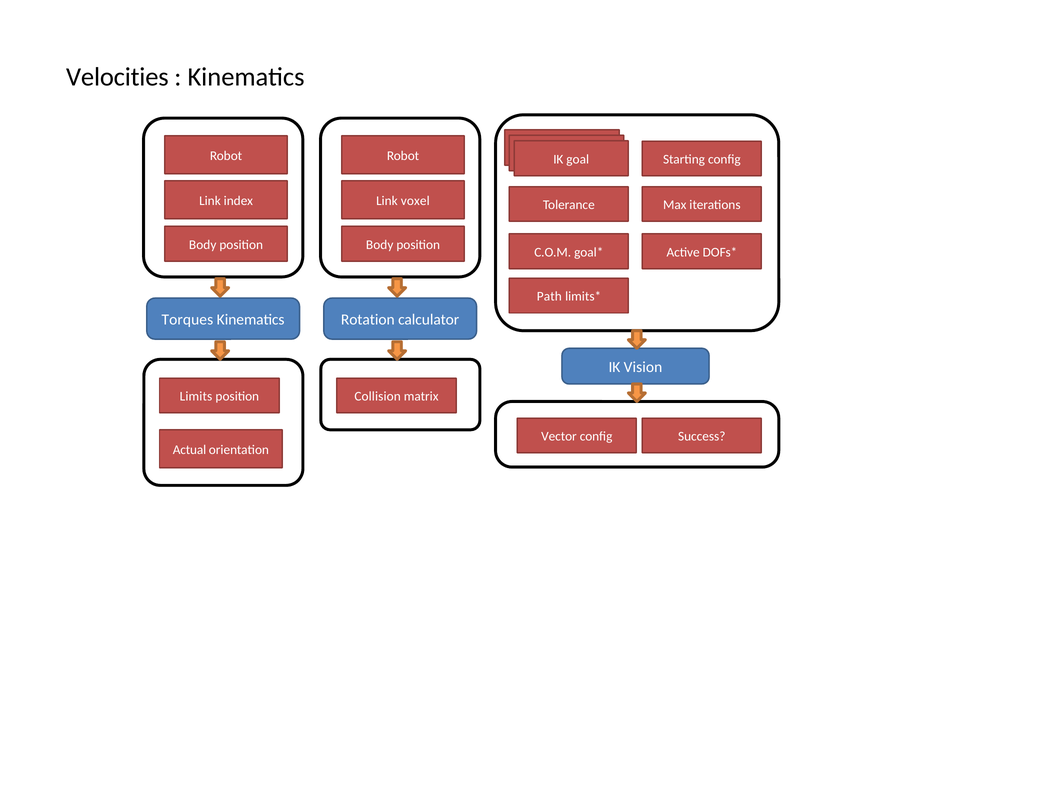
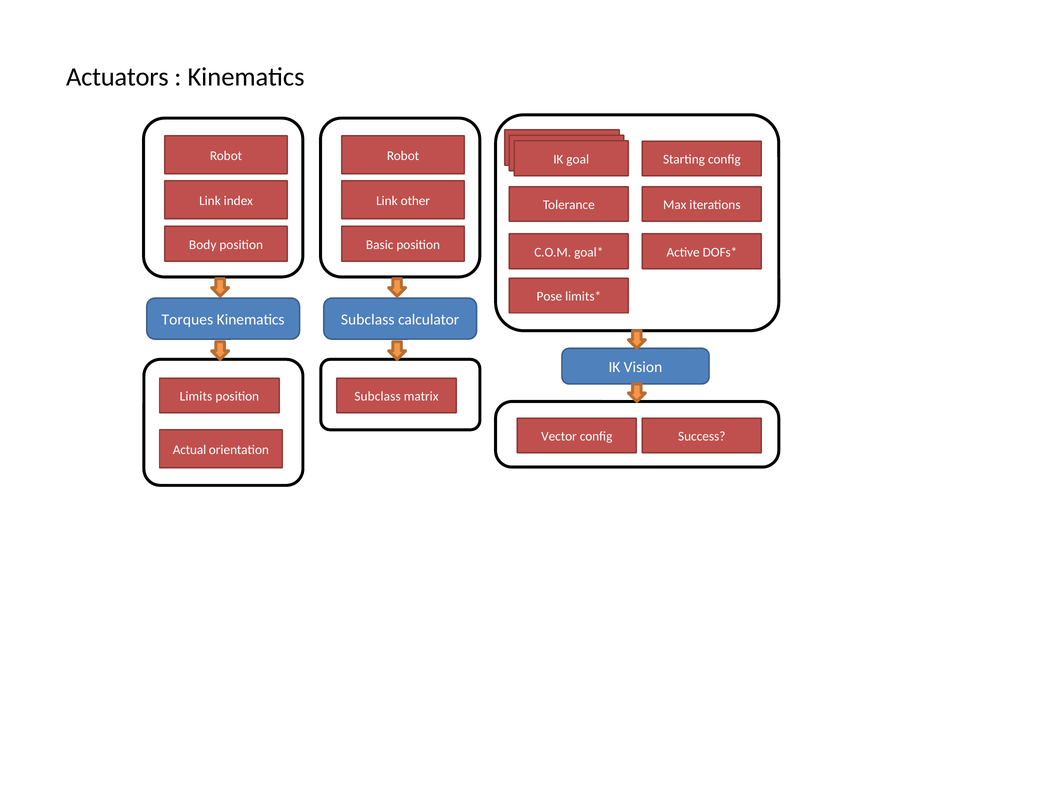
Velocities: Velocities -> Actuators (117, 77)
voxel: voxel -> other (415, 201)
Body: Body -> Basic (380, 245)
Path: Path -> Pose (549, 297)
Rotation: Rotation -> Subclass (368, 320)
Collision: Collision -> Subclass (378, 396)
